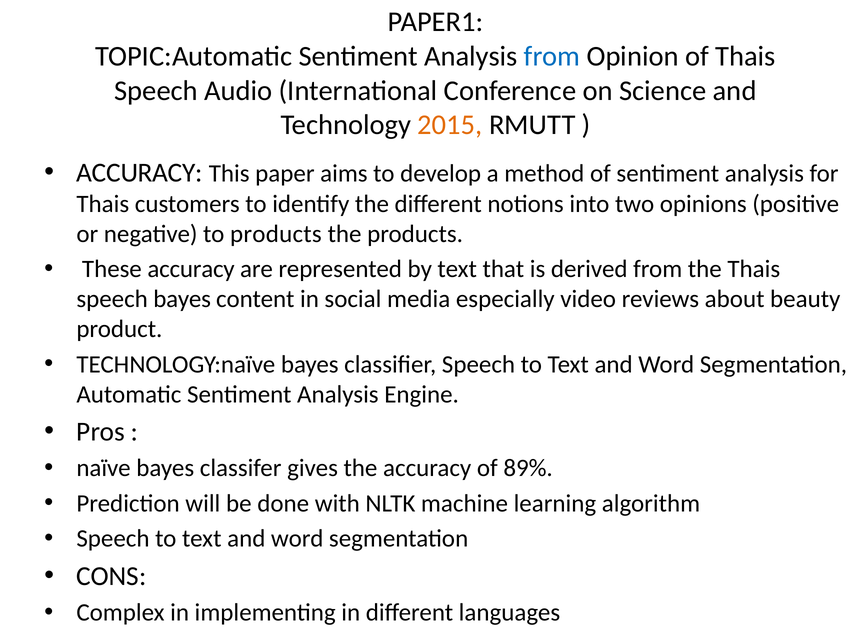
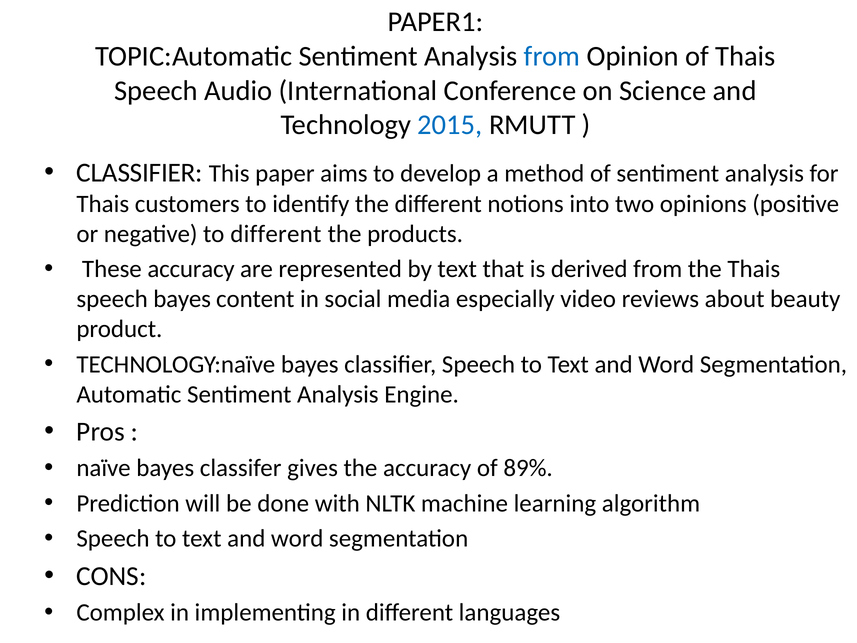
2015 colour: orange -> blue (450, 125)
ACCURACY: ACCURACY -> CLASSIFIER (140, 173)
to products: products -> different (276, 234)
